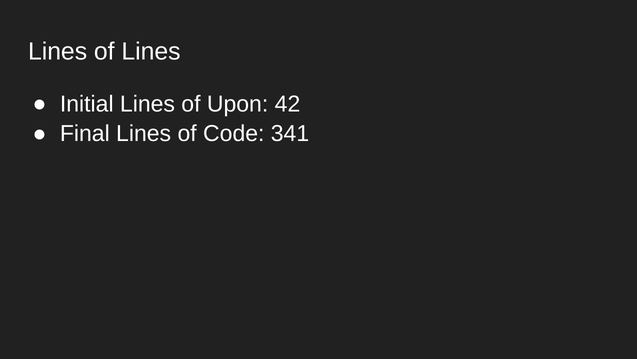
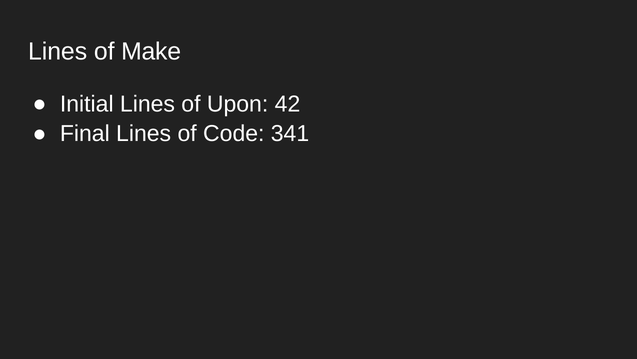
of Lines: Lines -> Make (151, 52)
